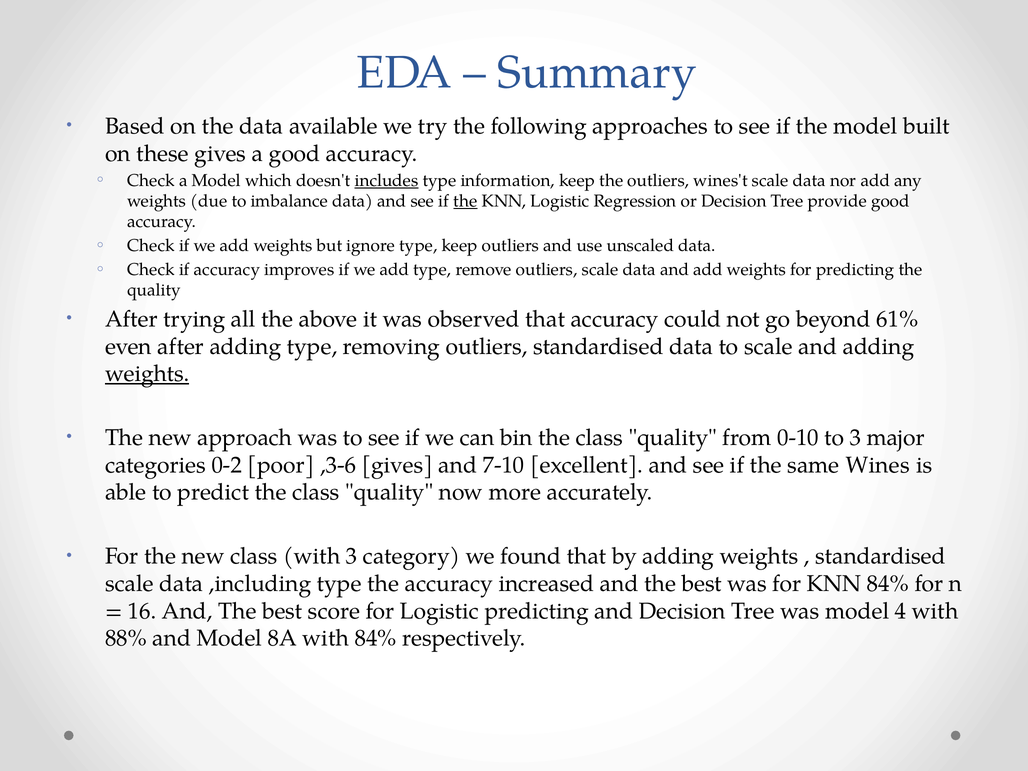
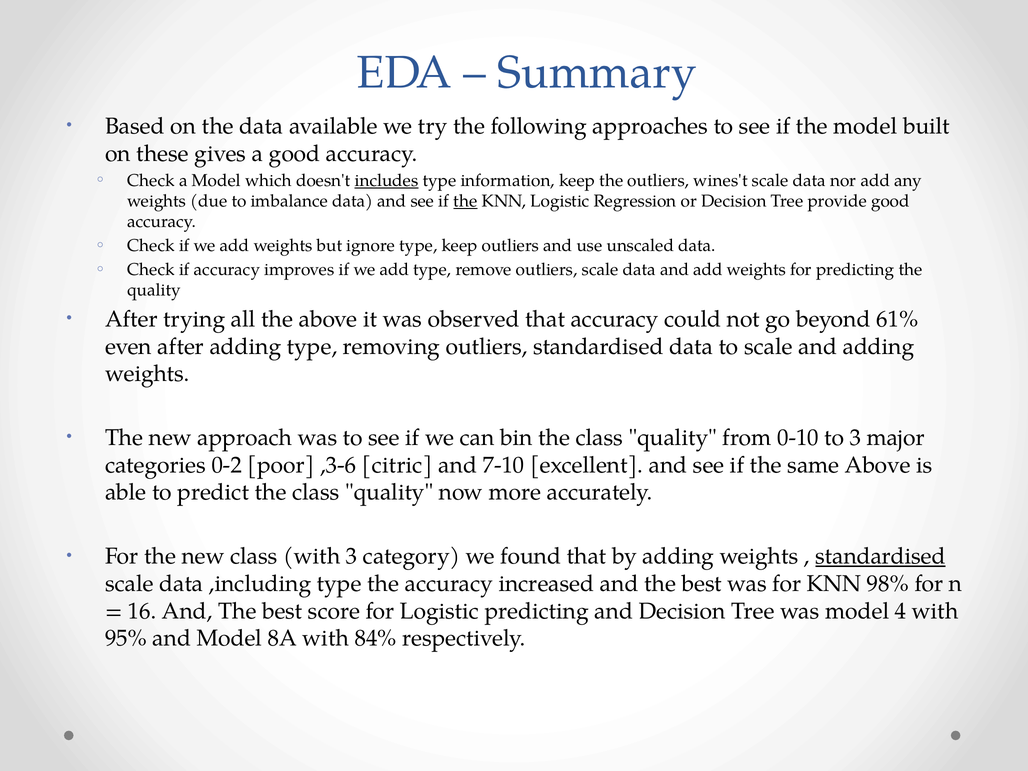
weights underline: present -> none (147, 374)
,3-6 gives: gives -> citric (397, 465)
same Wines: Wines -> Above (878, 465)
standardised underline: none -> present (880, 556)
KNN 84%: 84% -> 98% (888, 584)
88%: 88% -> 95% (126, 638)
